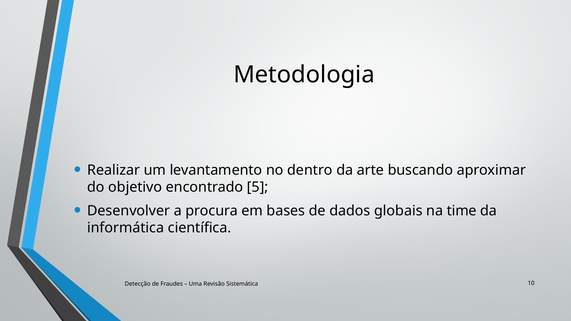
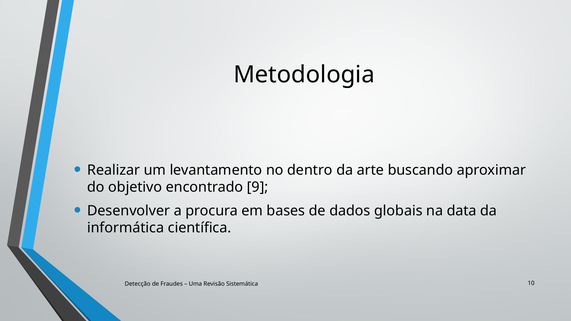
5: 5 -> 9 (258, 187)
time: time -> data (462, 211)
